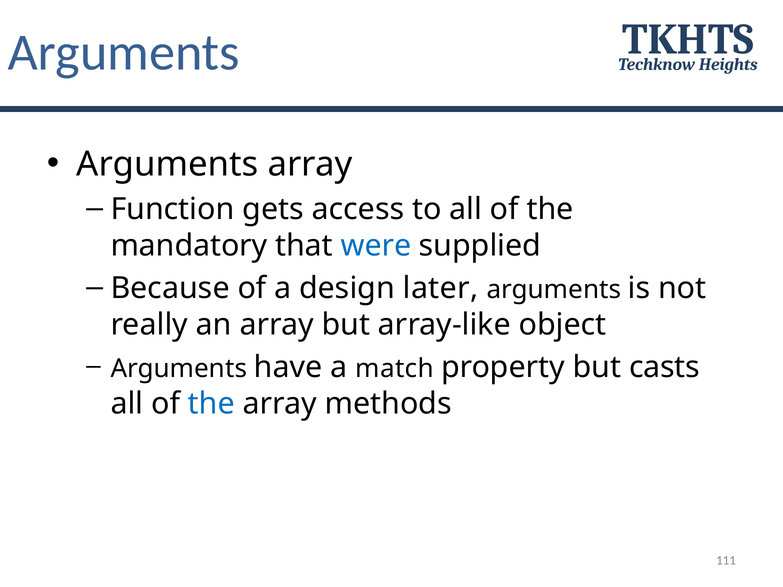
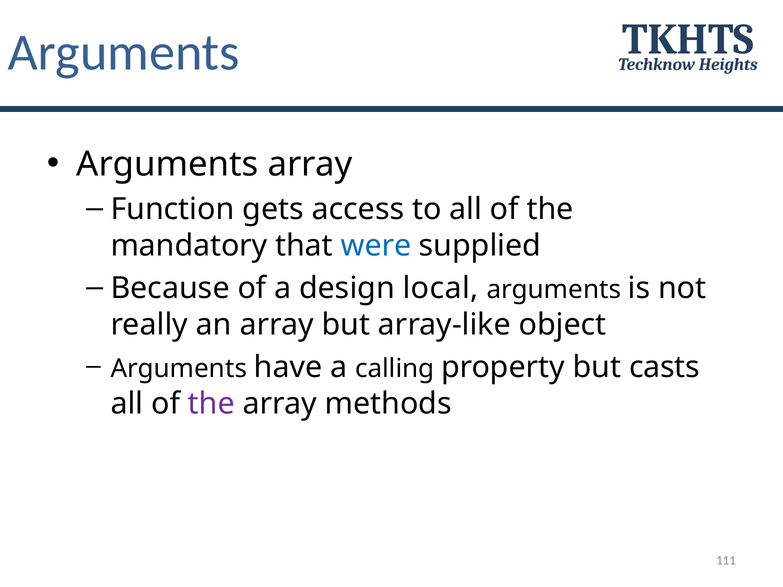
later: later -> local (441, 288)
match: match -> calling (395, 369)
the colour: blue -> purple (211, 404)
